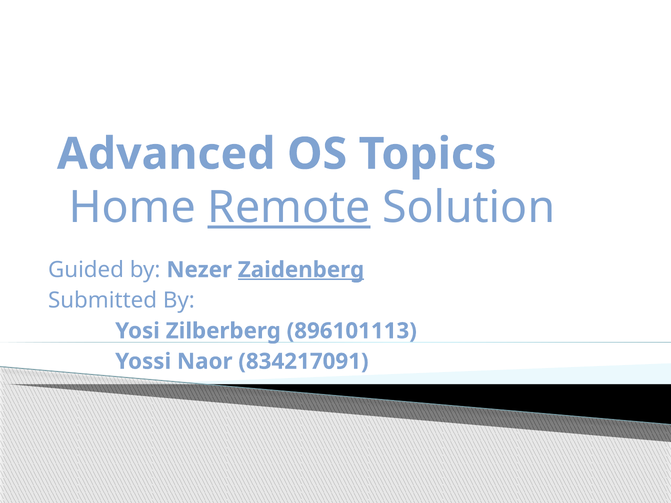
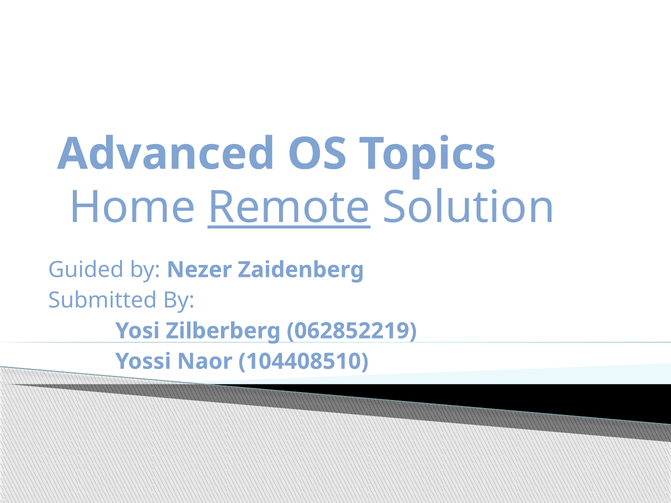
Zaidenberg underline: present -> none (301, 270)
896101113: 896101113 -> 062852219 (352, 331)
834217091: 834217091 -> 104408510 (303, 362)
